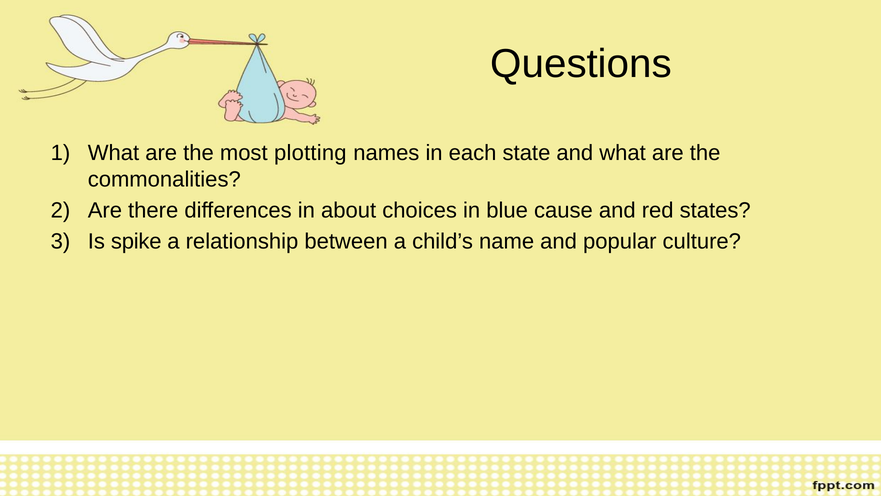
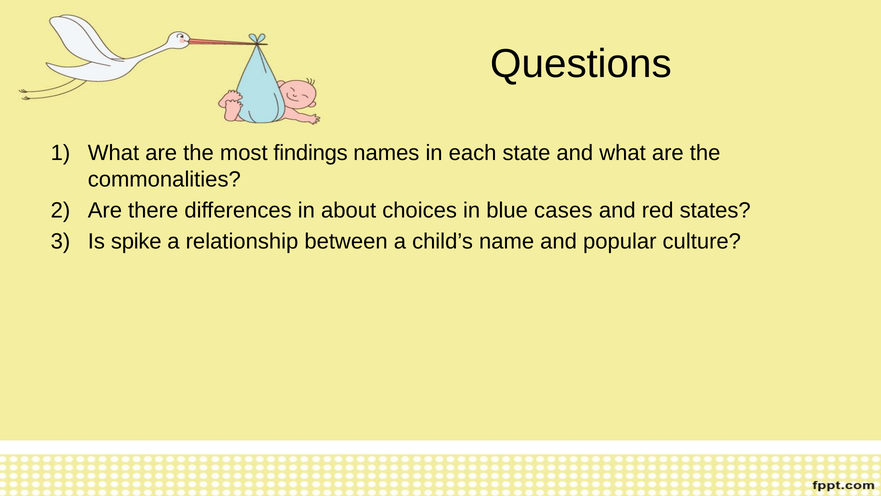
plotting: plotting -> findings (311, 153)
cause: cause -> cases (563, 210)
